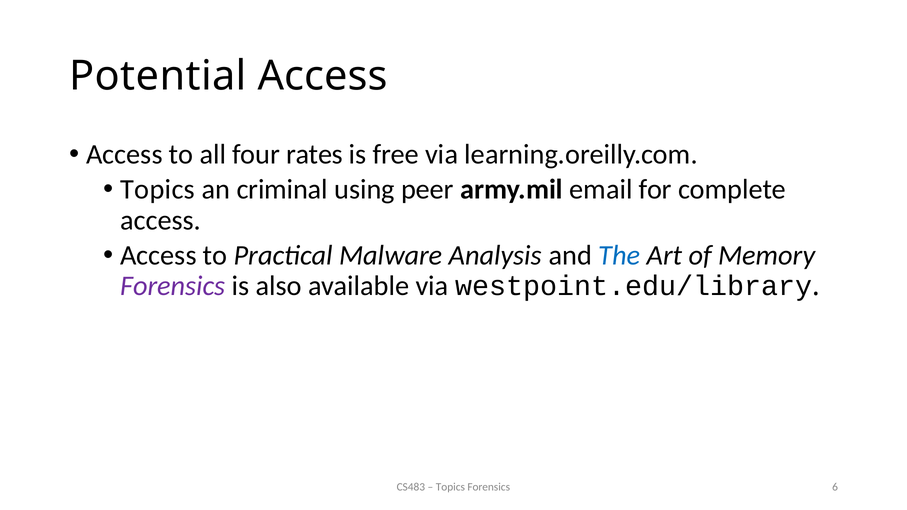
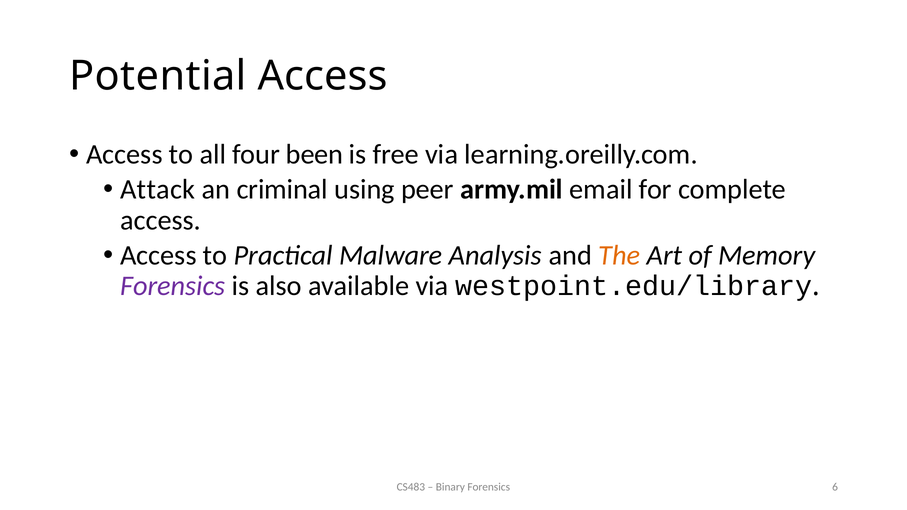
rates: rates -> been (315, 154)
Topics: Topics -> Attack (158, 190)
The colour: blue -> orange (619, 256)
Topics: Topics -> Binary (450, 487)
